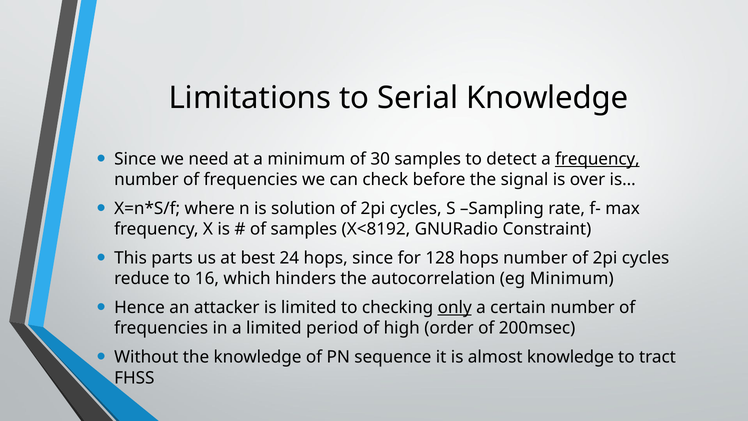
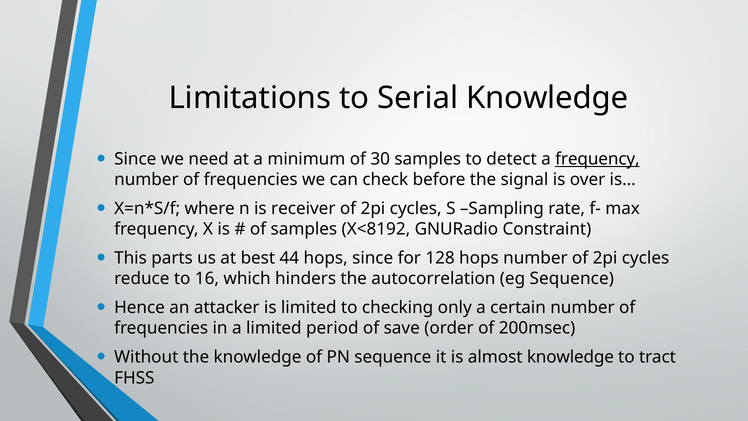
solution: solution -> receiver (303, 208)
24: 24 -> 44 (289, 258)
eg Minimum: Minimum -> Sequence (572, 279)
only underline: present -> none (455, 308)
high: high -> save (402, 328)
